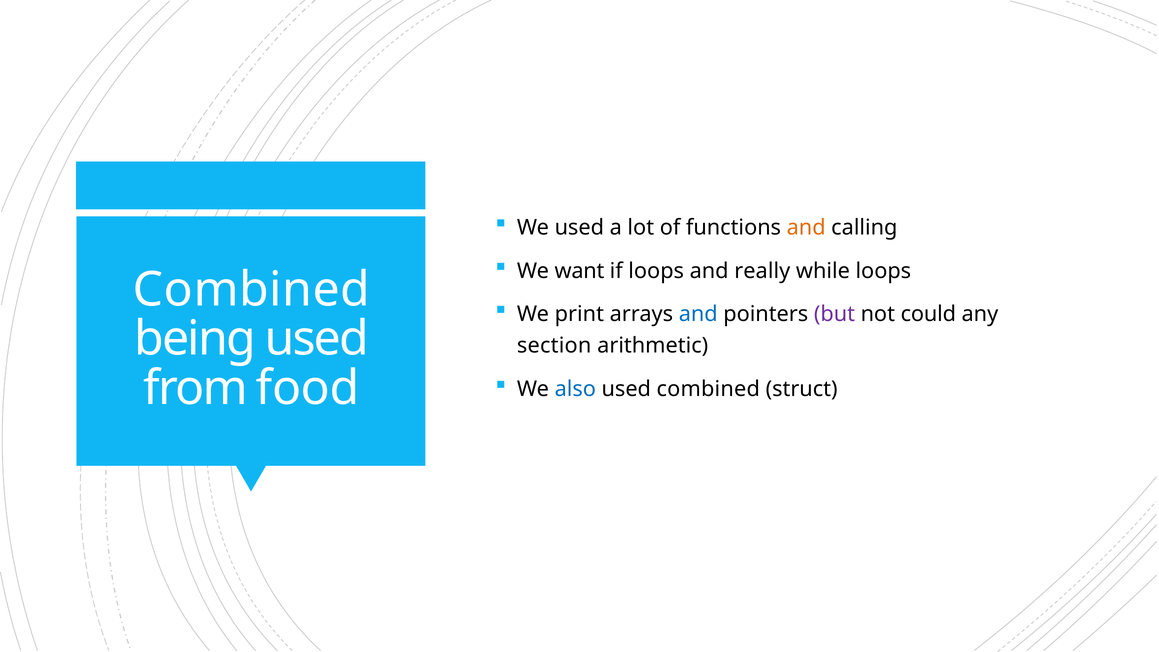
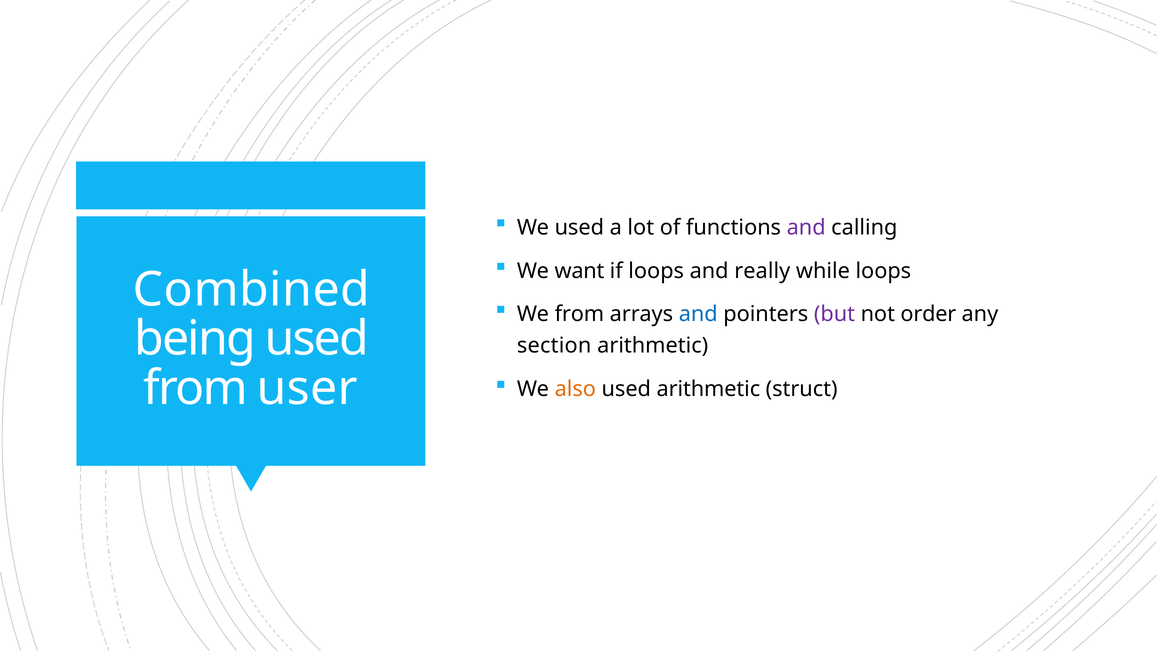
and colour: orange -> purple (806, 228)
We print: print -> from (579, 314)
could: could -> order (928, 314)
food: food -> user (307, 388)
also colour: blue -> orange (575, 389)
used combined: combined -> arithmetic (708, 389)
